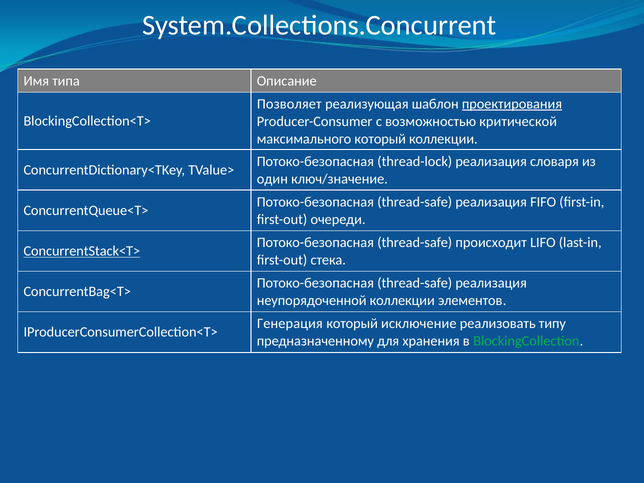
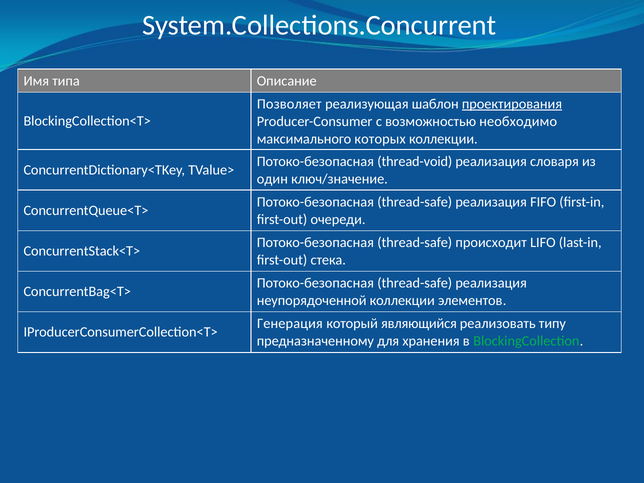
критической: критической -> необходимо (518, 122)
максимального который: который -> которых (380, 139)
thread-lock: thread-lock -> thread-void (415, 161)
ConcurrentStack<T> underline: present -> none (82, 251)
исключение: исключение -> являющийся (419, 324)
